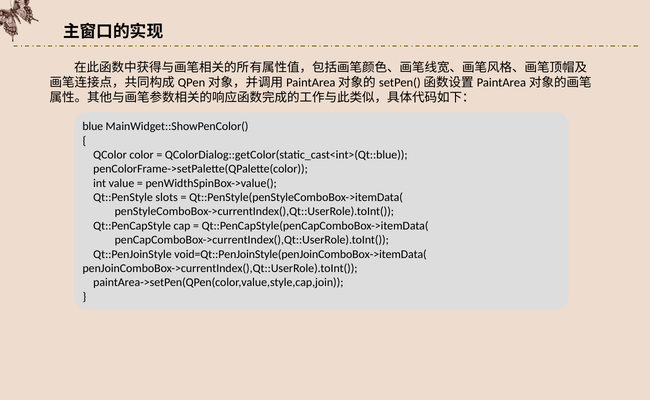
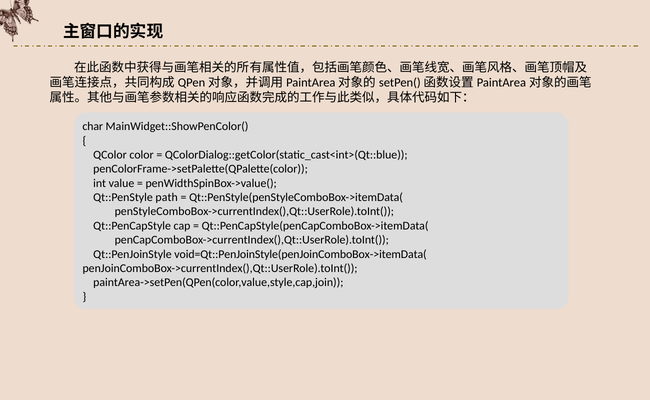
blue: blue -> char (93, 126)
slots: slots -> path (167, 197)
